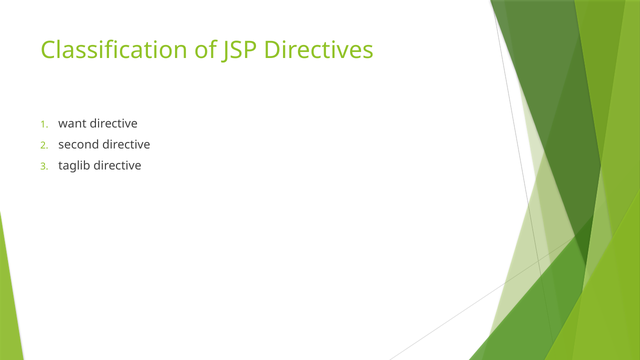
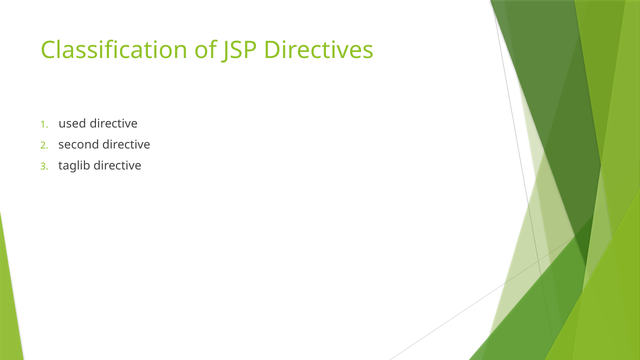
want: want -> used (72, 124)
